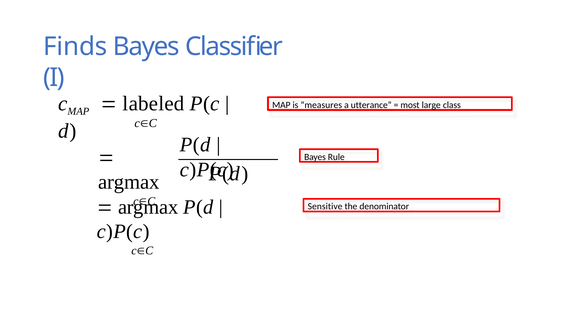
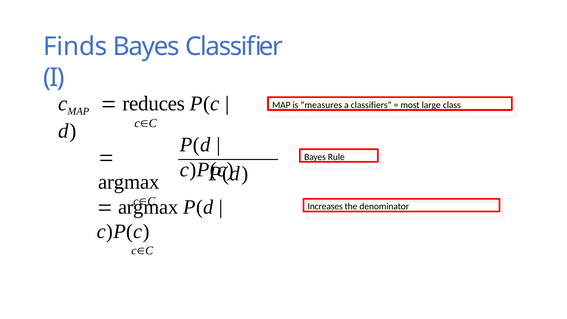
labeled: labeled -> reduces (154, 104)
utterance: utterance -> classifiers (371, 105)
Sensitive: Sensitive -> Increases (325, 206)
